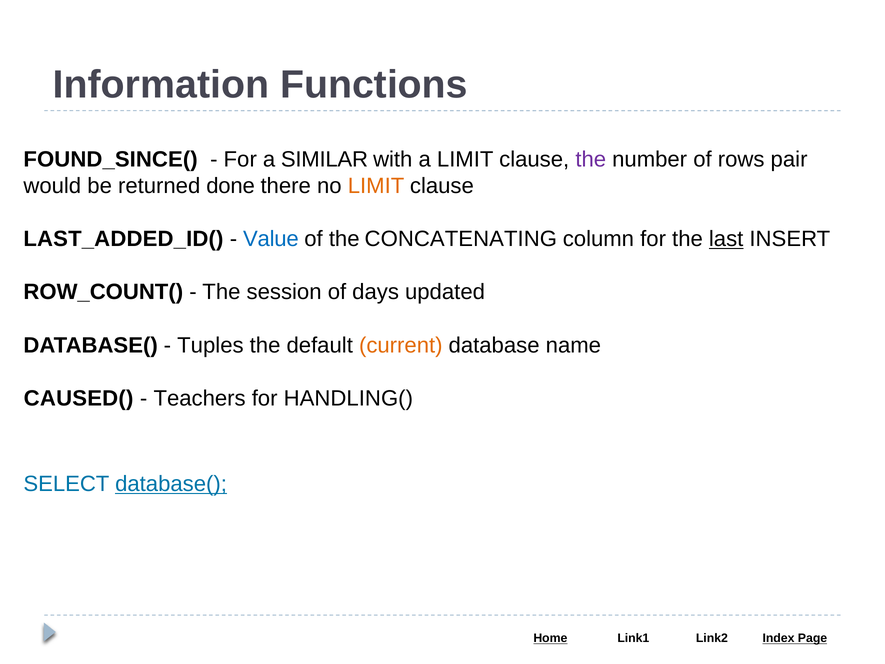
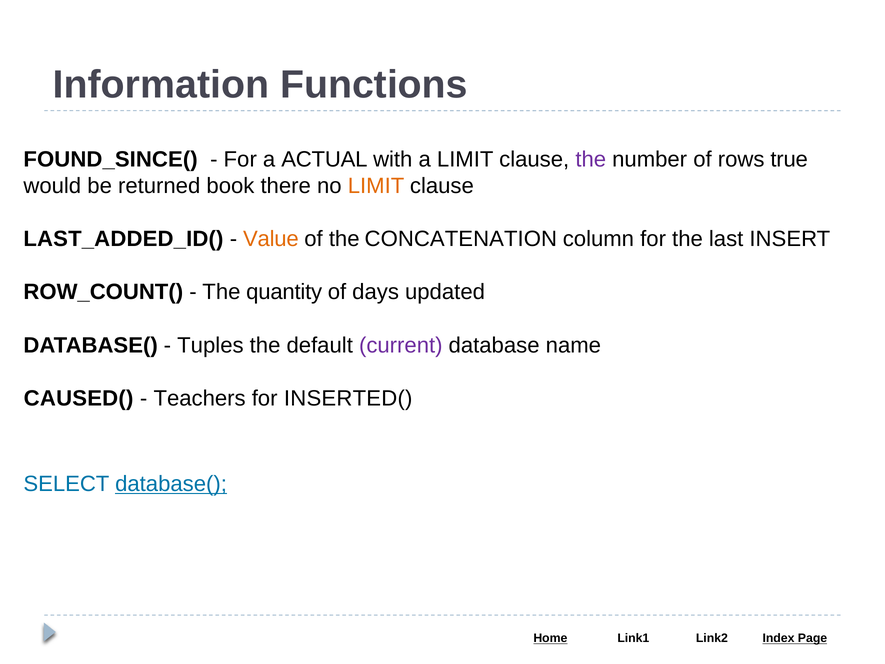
SIMILAR: SIMILAR -> ACTUAL (324, 159)
pair: pair -> true (789, 159)
done: done -> book (230, 186)
Value colour: blue -> orange (271, 239)
CONCATENATING: CONCATENATING -> CONCATENATION (461, 239)
last underline: present -> none (726, 239)
session: session -> quantity (284, 292)
current colour: orange -> purple (401, 345)
HANDLING(: HANDLING( -> INSERTED( (348, 398)
